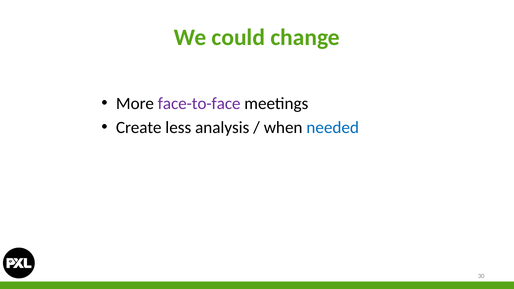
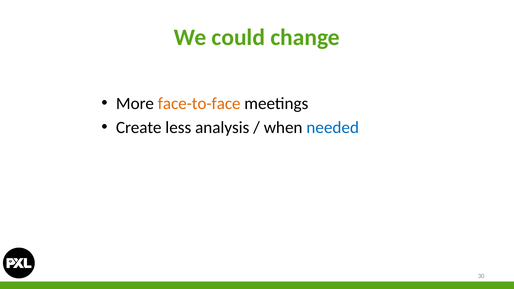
face-to-face colour: purple -> orange (199, 104)
